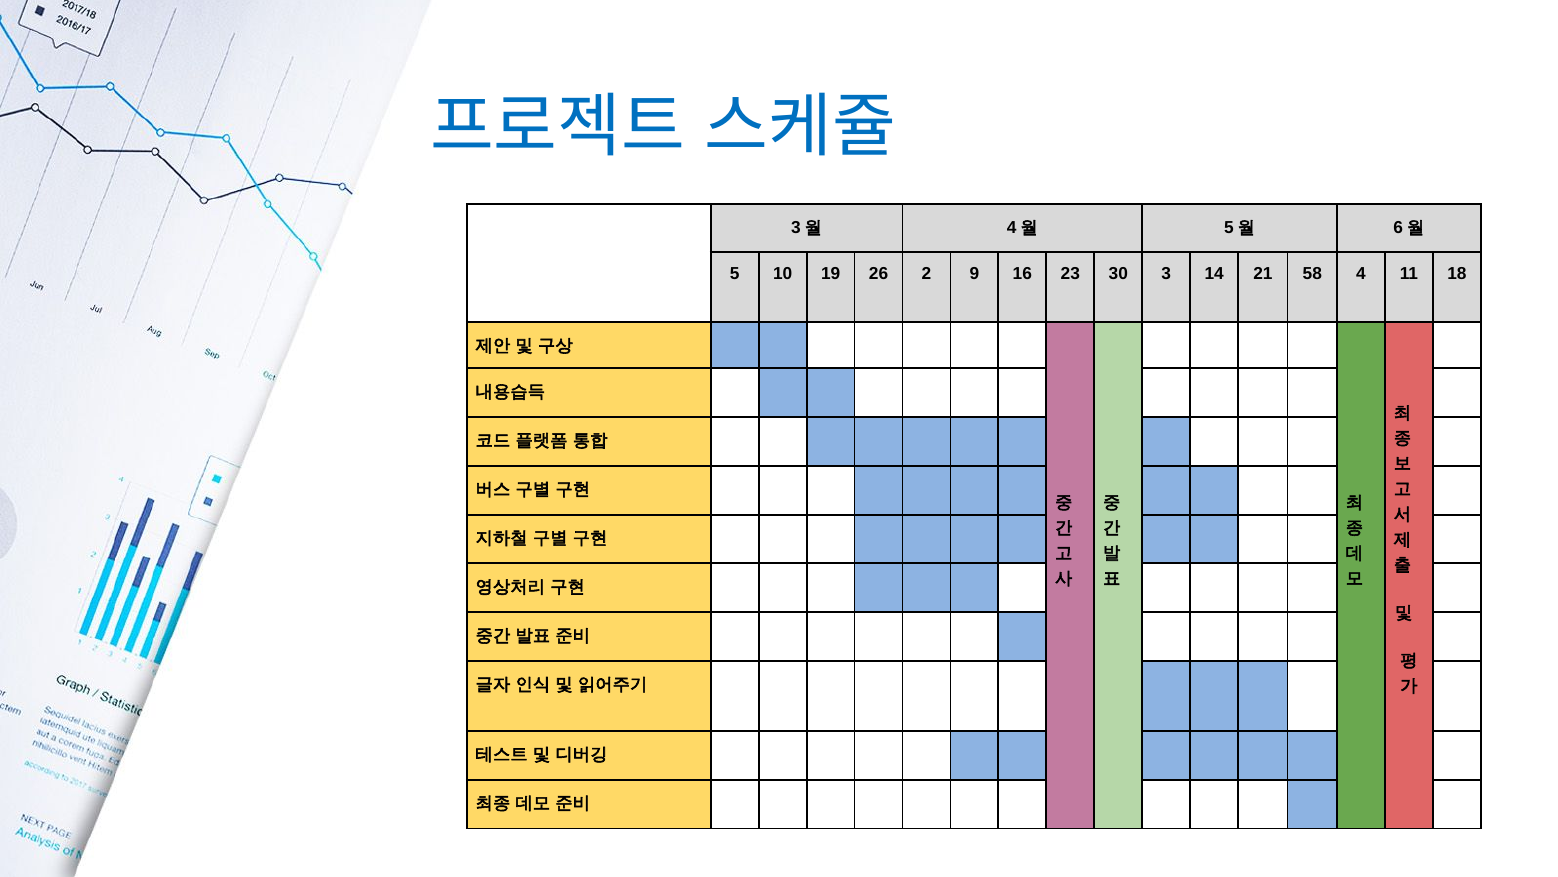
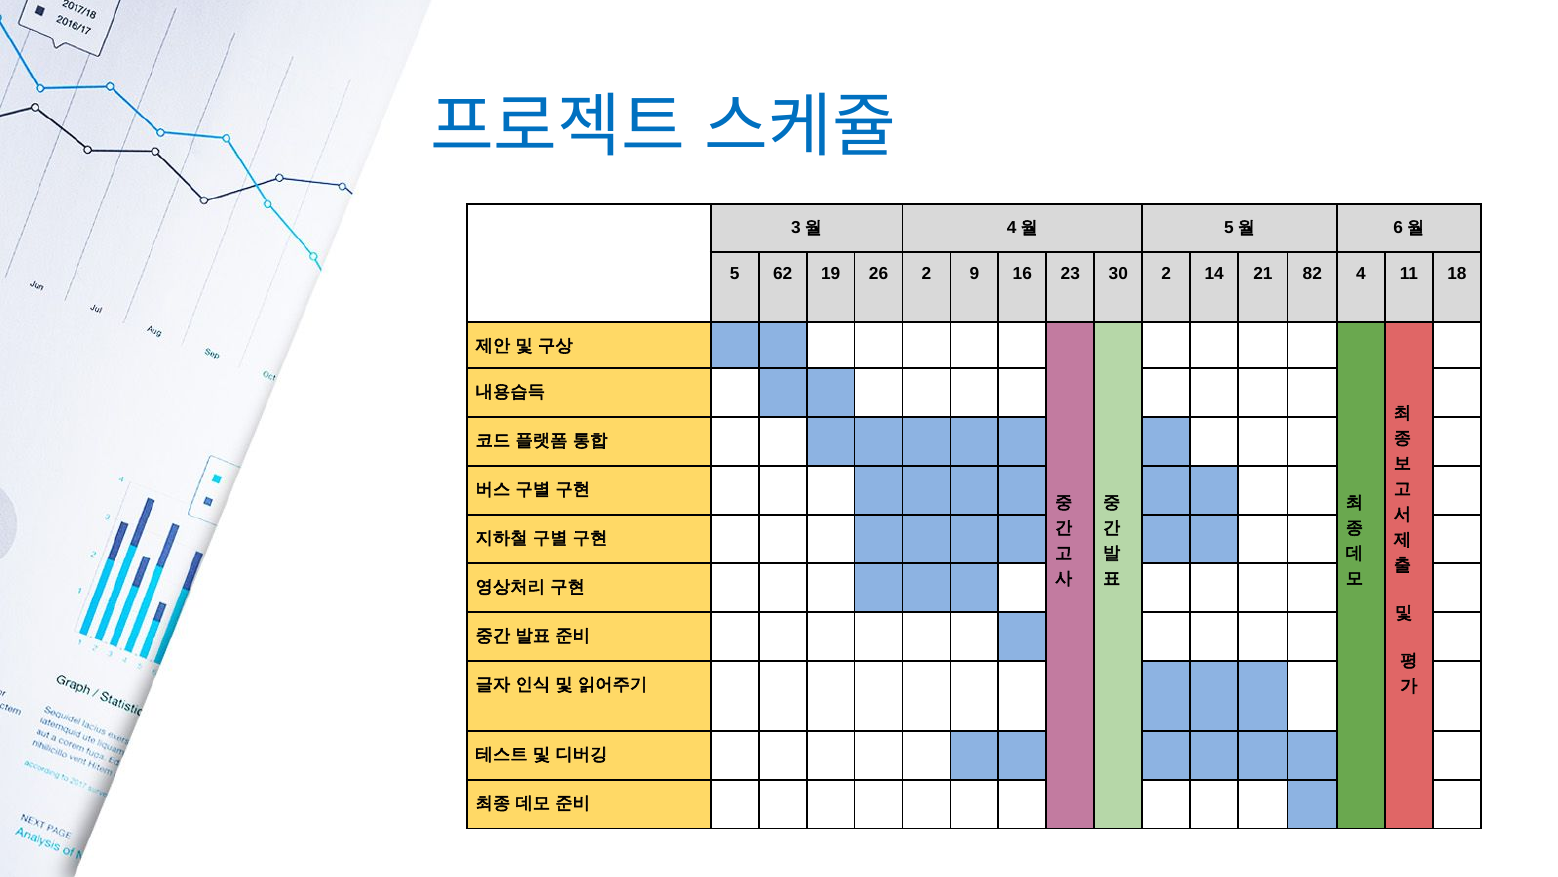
10: 10 -> 62 (783, 274)
30 3: 3 -> 2 (1166, 274)
58: 58 -> 82 (1312, 274)
